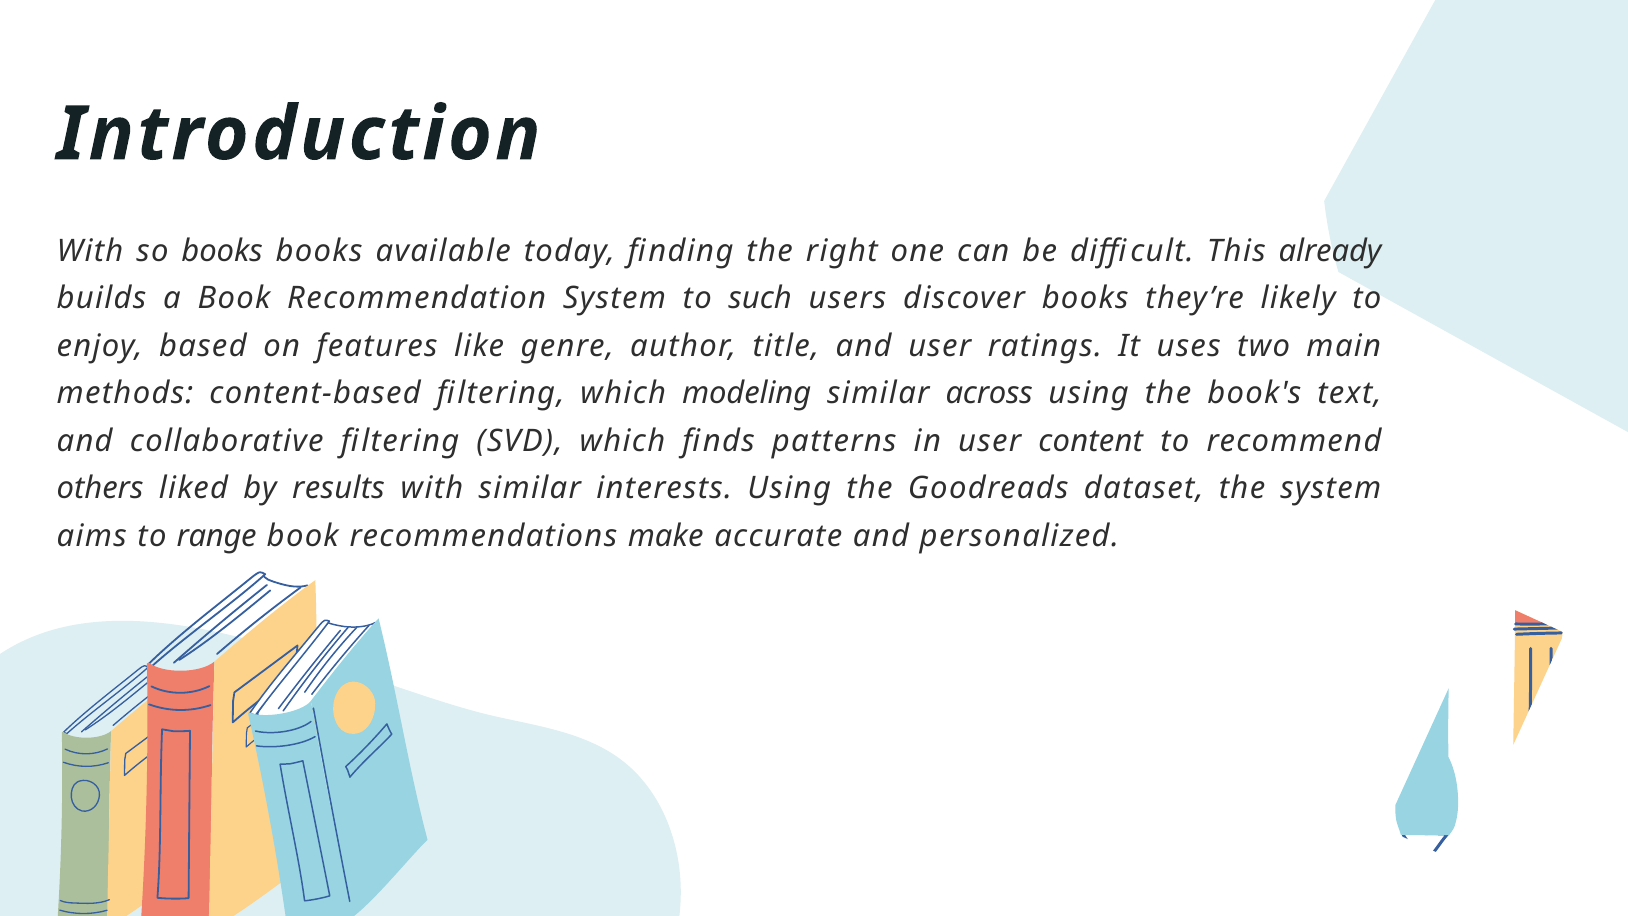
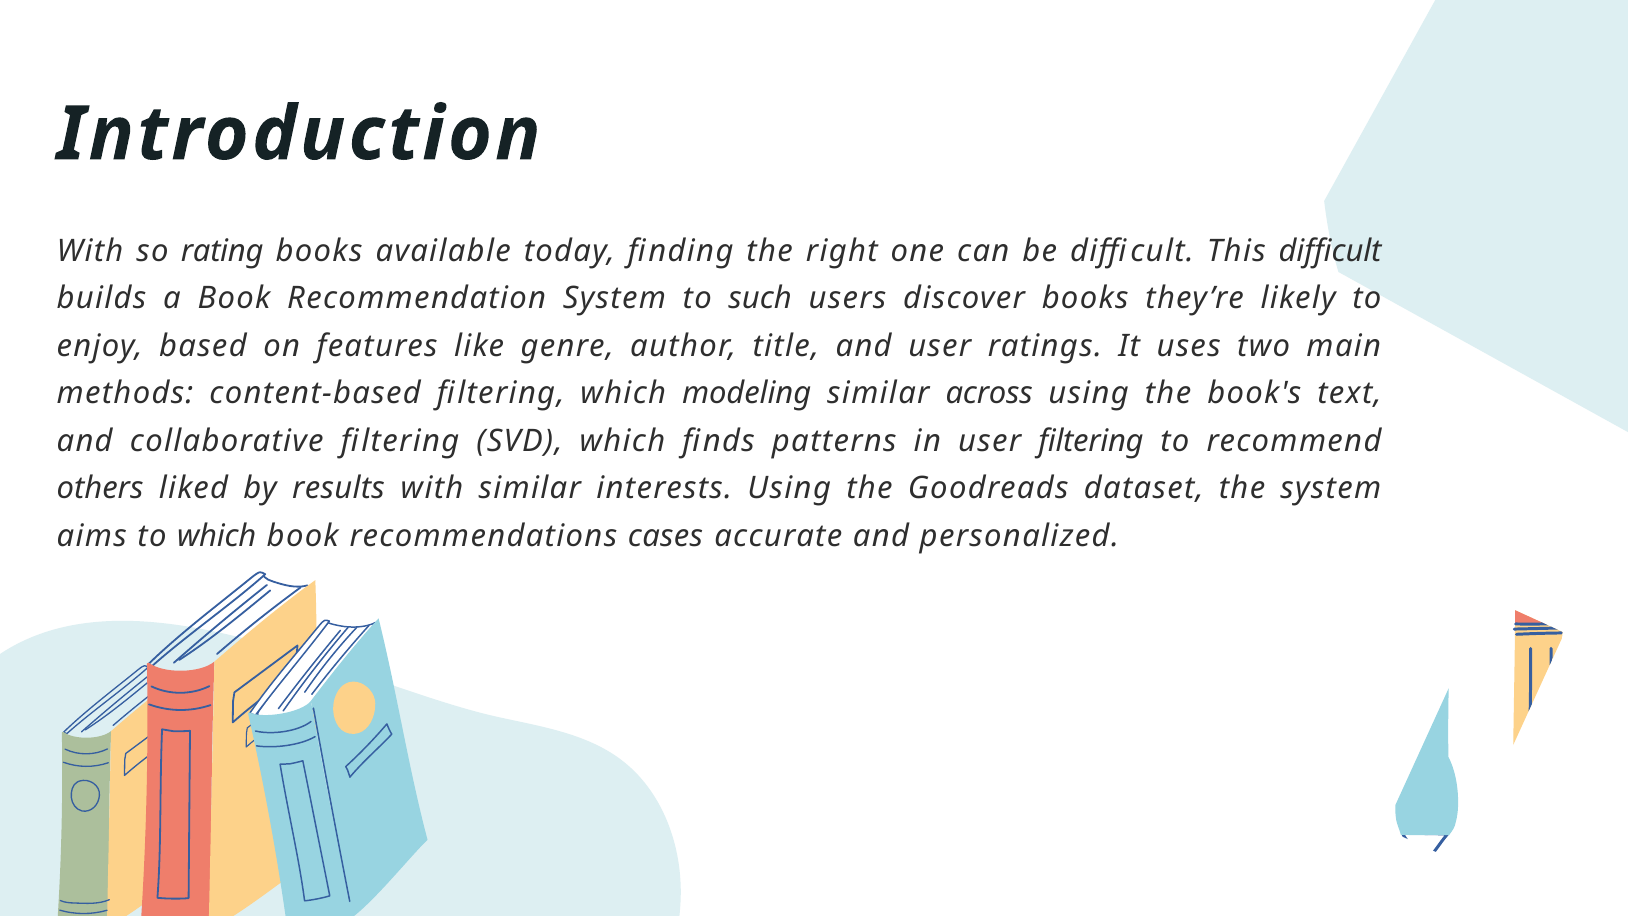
so books: books -> rating (222, 251)
This already: already -> difficult (1330, 251)
user content: content -> filtering (1091, 441)
to range: range -> which (217, 536)
make: make -> cases (666, 536)
